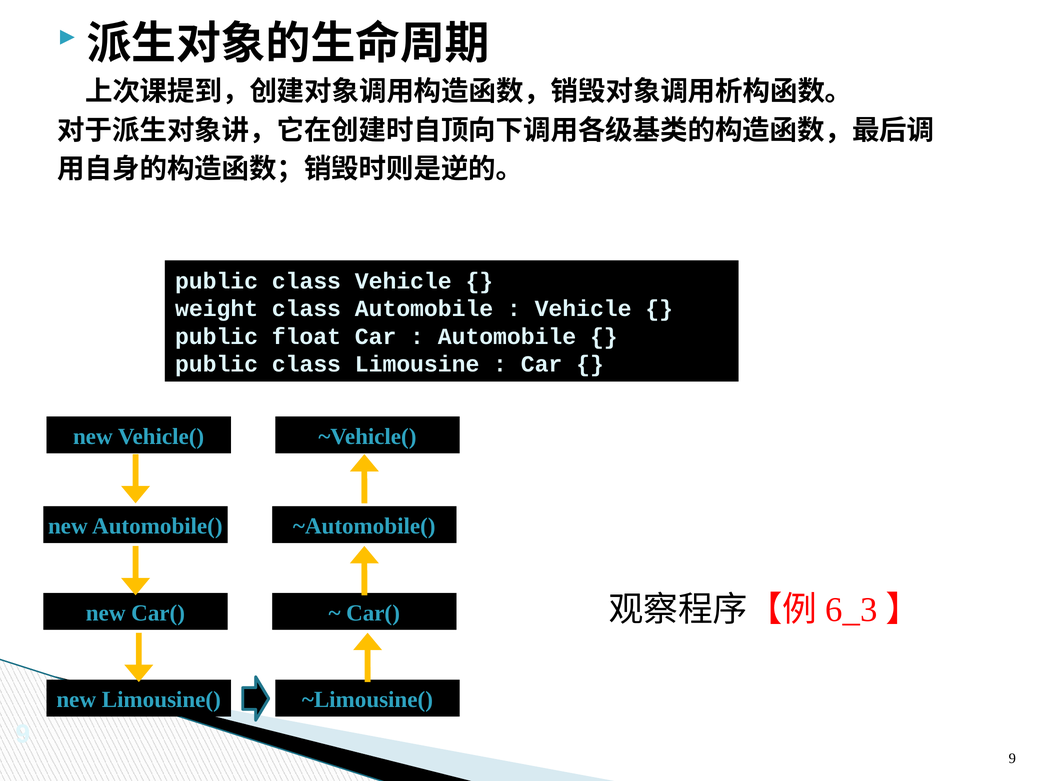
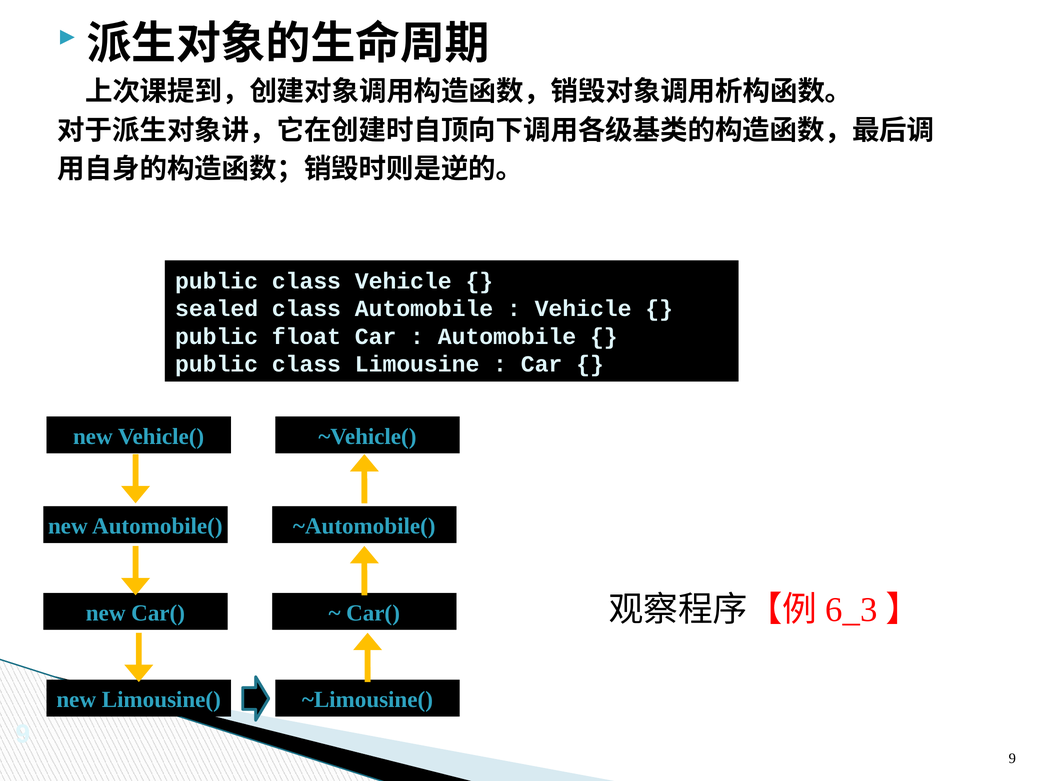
weight: weight -> sealed (217, 309)
